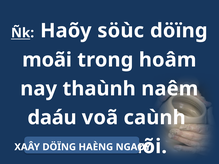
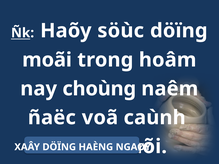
thaùnh: thaùnh -> choùng (99, 89)
daáu: daáu -> ñaëc (52, 118)
